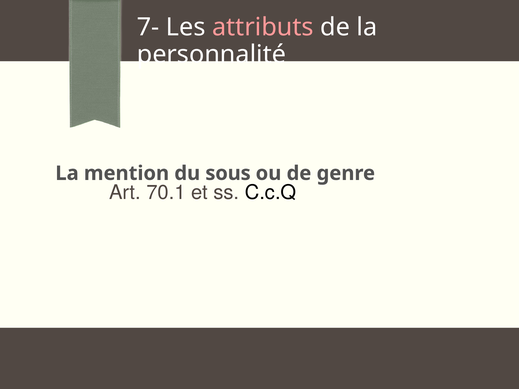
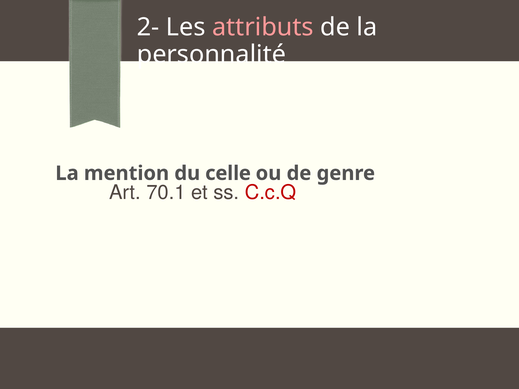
7-: 7- -> 2- (148, 27)
sous: sous -> celle (228, 173)
C.c.Q colour: black -> red (271, 193)
